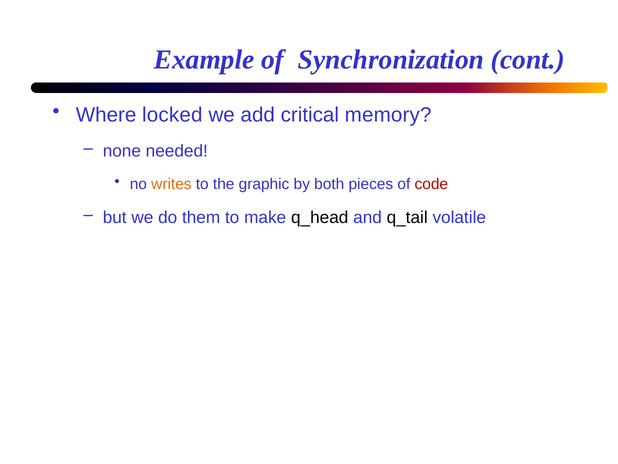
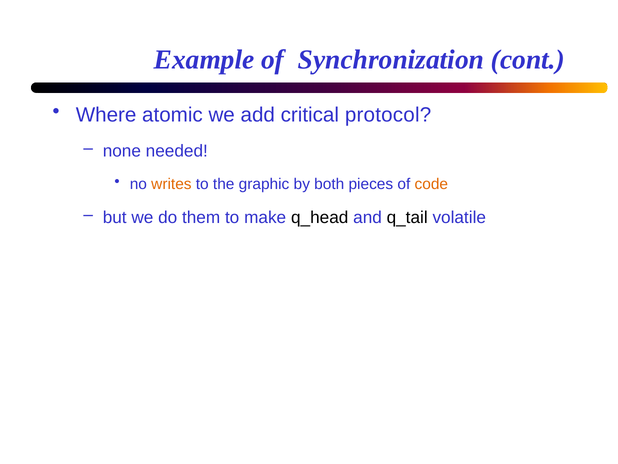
locked: locked -> atomic (172, 115)
memory: memory -> protocol (388, 115)
code colour: red -> orange (431, 184)
